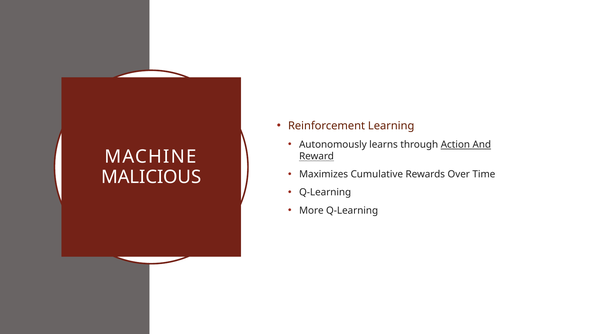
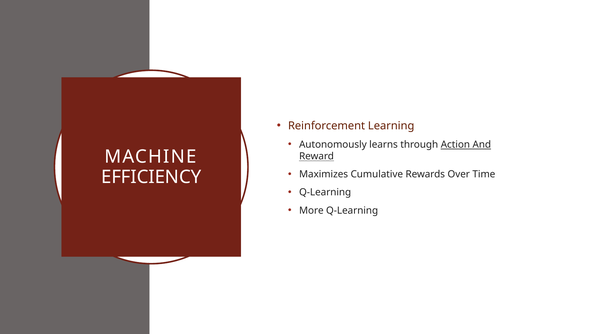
MALICIOUS: MALICIOUS -> EFFICIENCY (151, 177)
